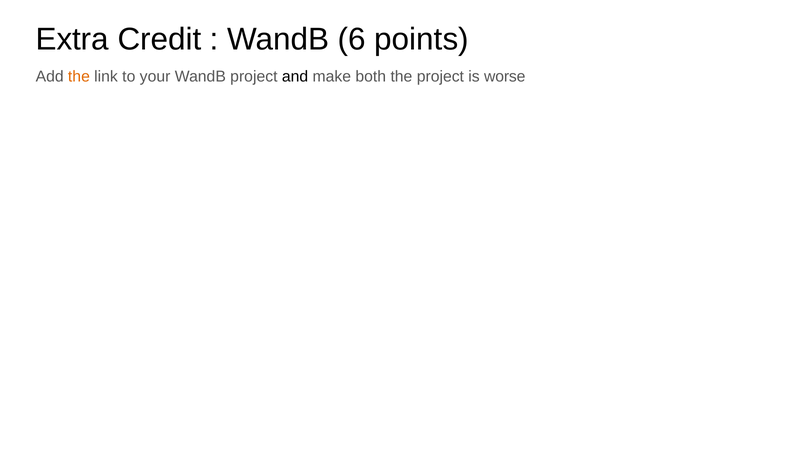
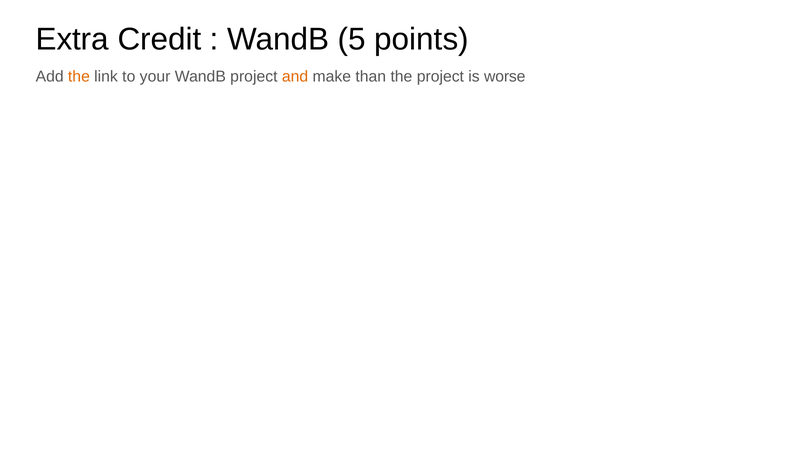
6: 6 -> 5 (352, 39)
and colour: black -> orange (295, 77)
both: both -> than (371, 77)
